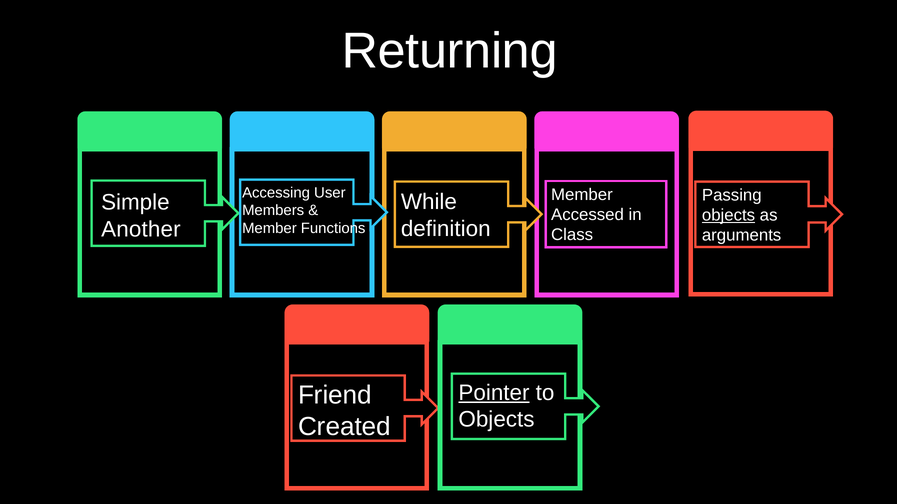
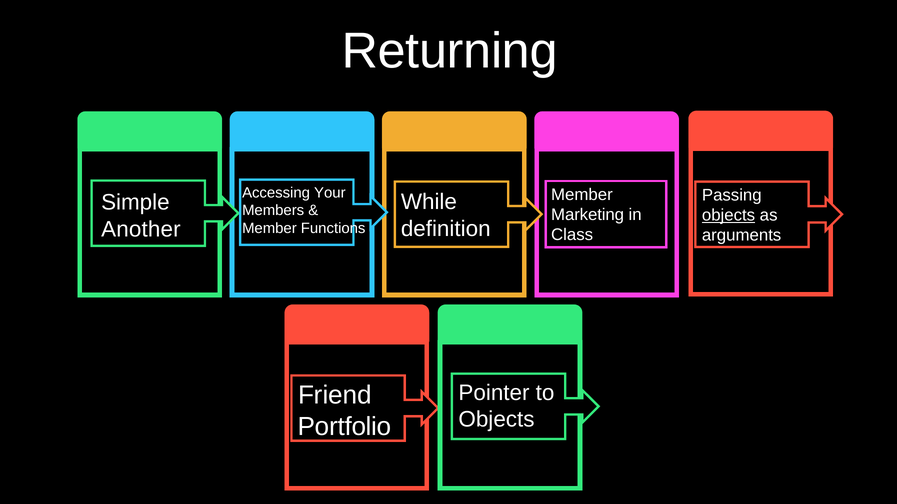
User: User -> Your (330, 193)
Accessed: Accessed -> Marketing (588, 215)
Pointer underline: present -> none (494, 393)
Created: Created -> Portfolio (345, 427)
